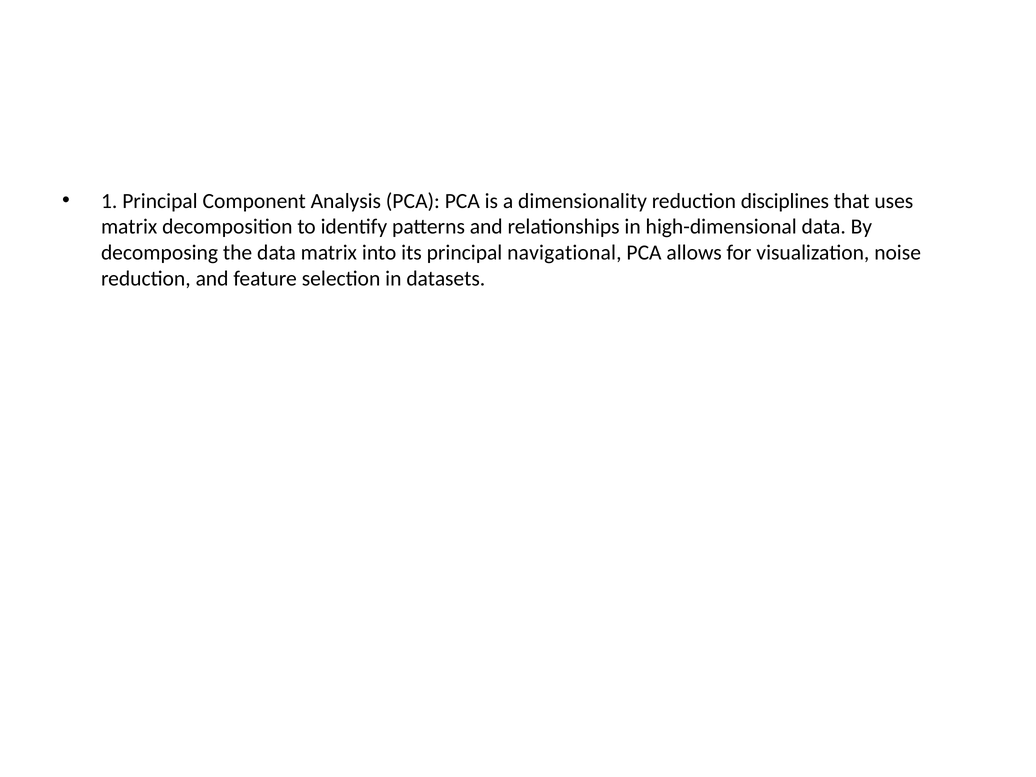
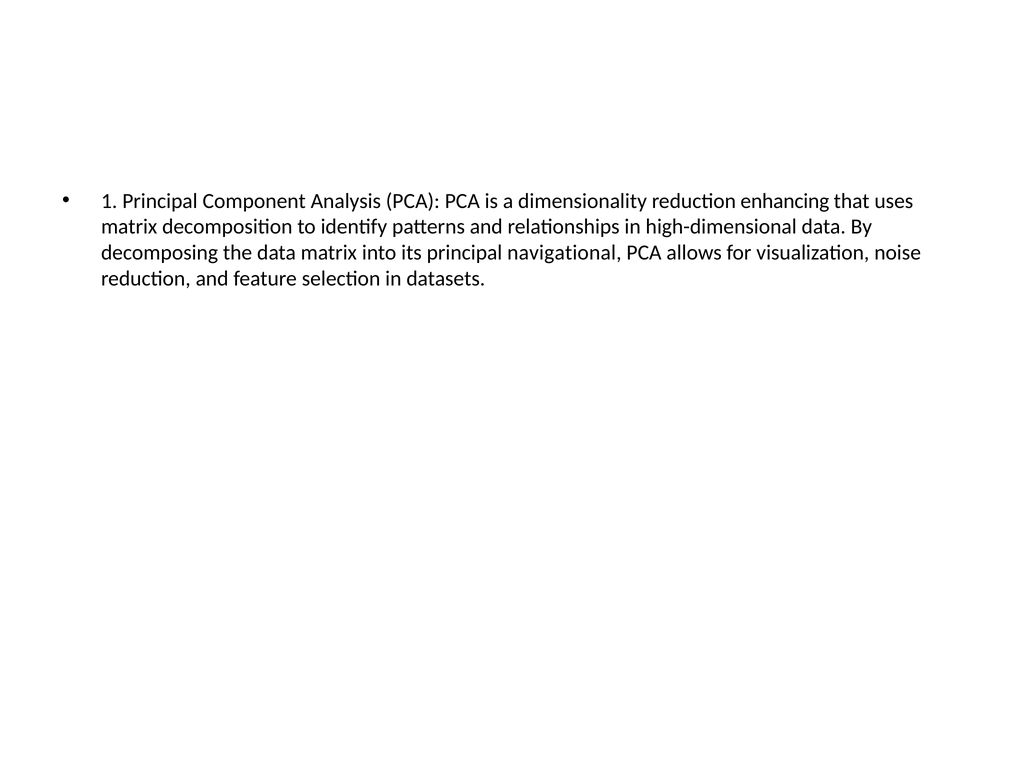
disciplines: disciplines -> enhancing (785, 201)
